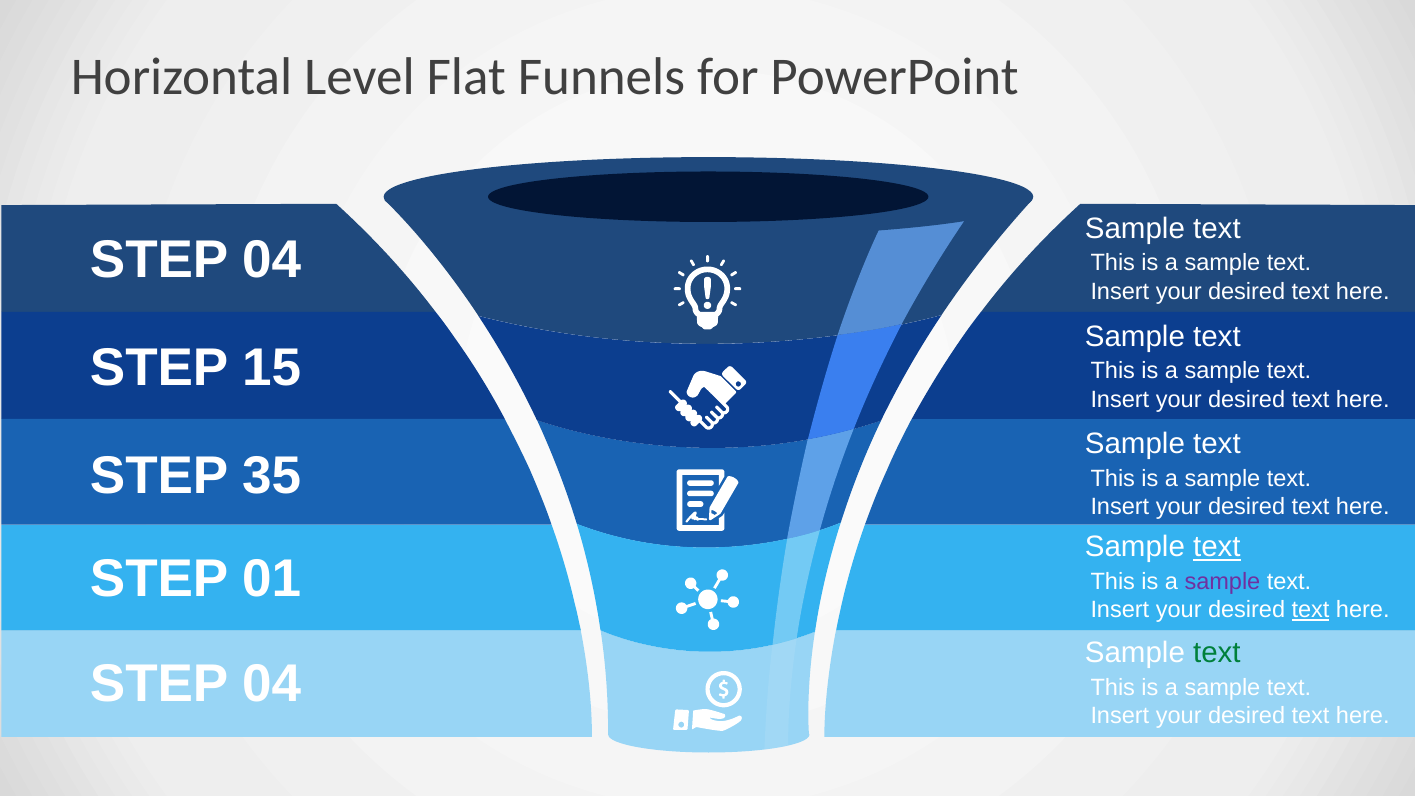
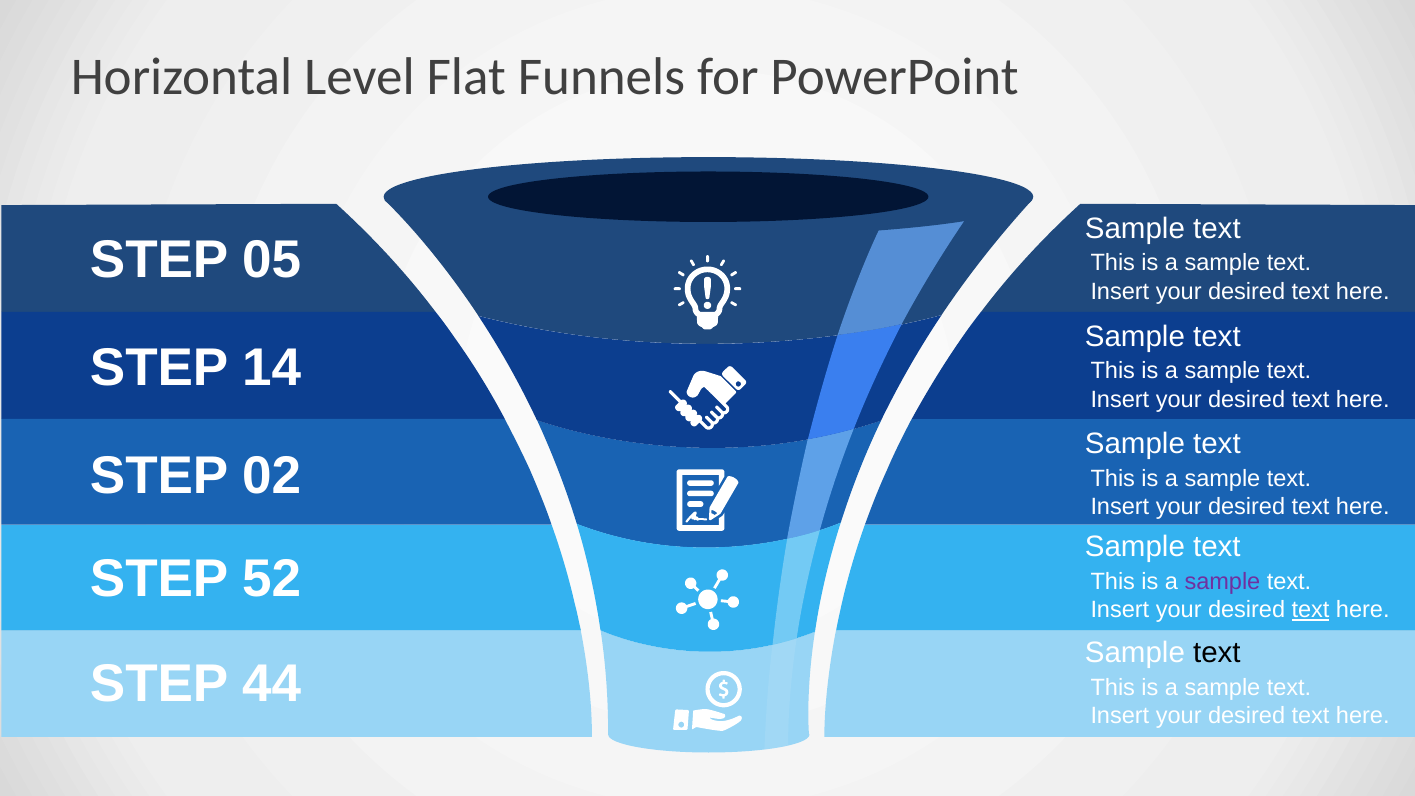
04: 04 -> 05 (272, 260)
15: 15 -> 14 (272, 368)
35: 35 -> 02 (272, 476)
text underline: present -> none (1217, 547)
01: 01 -> 52 (272, 579)
text colour: green -> black (1217, 653)
04: 04 -> 44 (272, 684)
